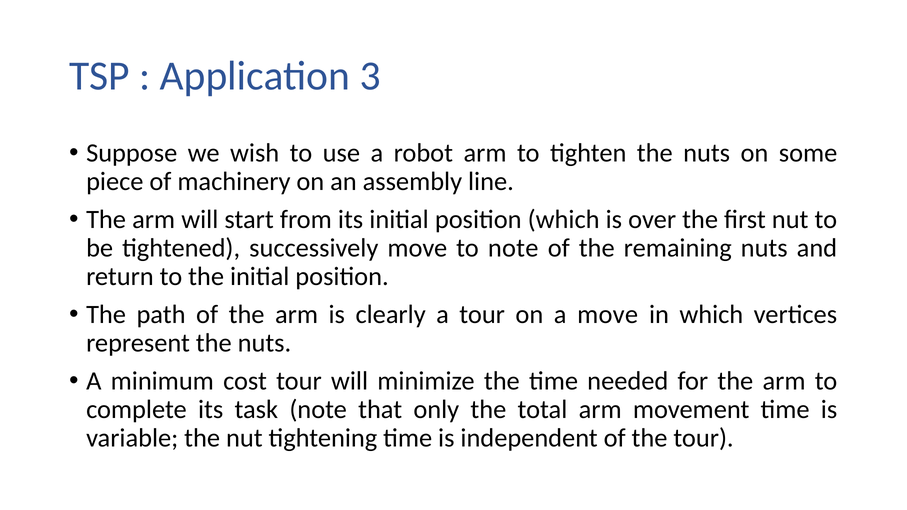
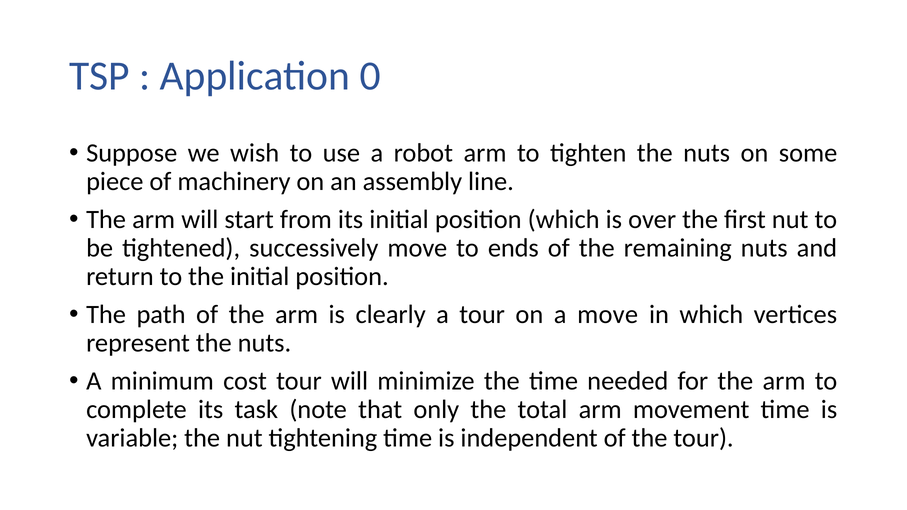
3: 3 -> 0 (370, 76)
to note: note -> ends (513, 248)
